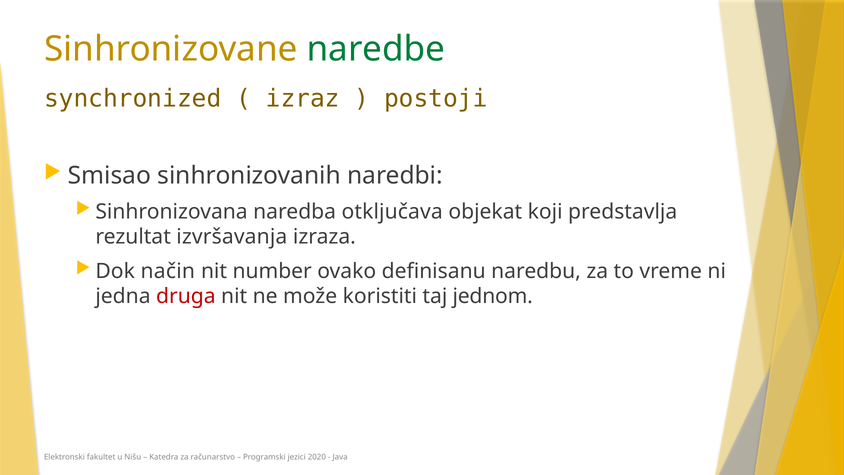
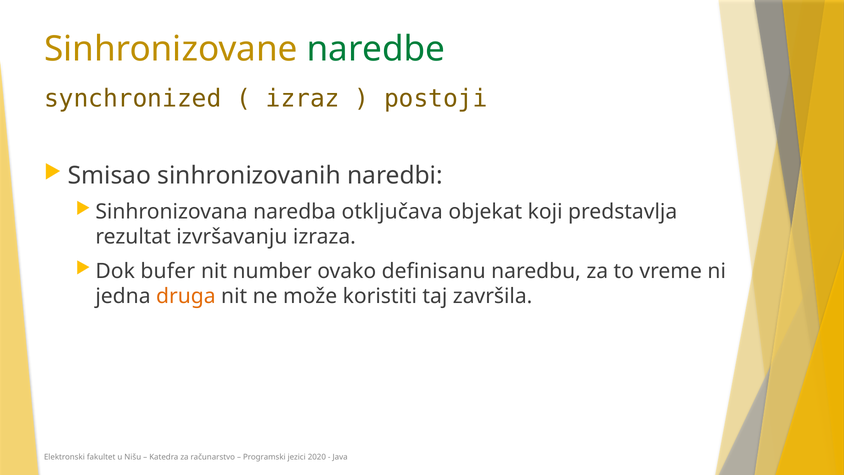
izvršavanja: izvršavanja -> izvršavanju (232, 237)
način: način -> bufer (168, 271)
druga colour: red -> orange (186, 296)
jednom: jednom -> završila (493, 296)
